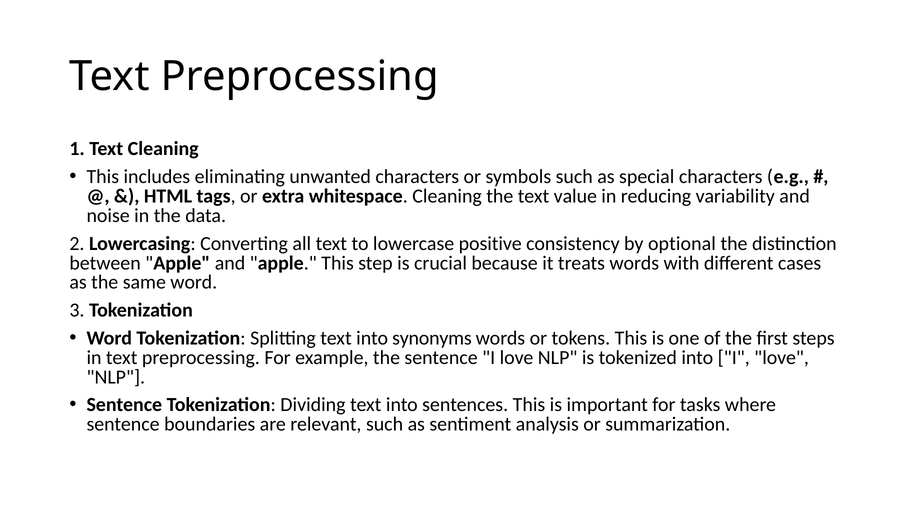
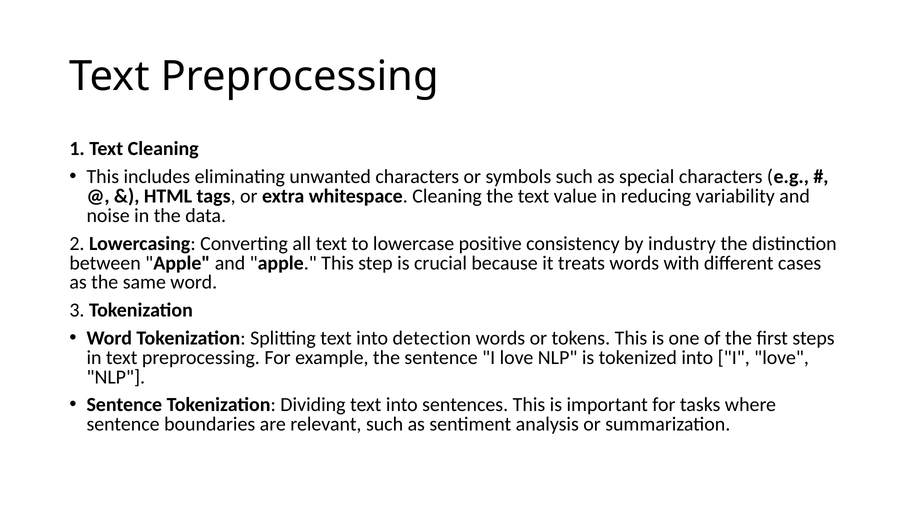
optional: optional -> industry (682, 243)
synonyms: synonyms -> detection (432, 338)
